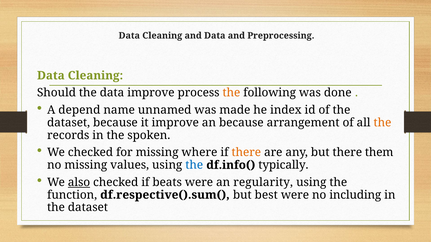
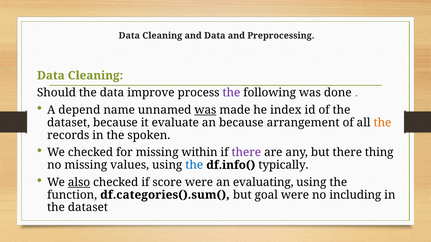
the colour: orange -> purple (231, 93)
was underline: none -> present (205, 110)
it improve: improve -> evaluate (175, 123)
where: where -> within (200, 153)
there colour: orange -> purple (246, 153)
them: them -> thing (379, 153)
beats: beats -> score (167, 183)
regularity: regularity -> evaluating (263, 183)
df.respective().sum(: df.respective().sum( -> df.categories().sum( (165, 195)
best: best -> goal (266, 195)
